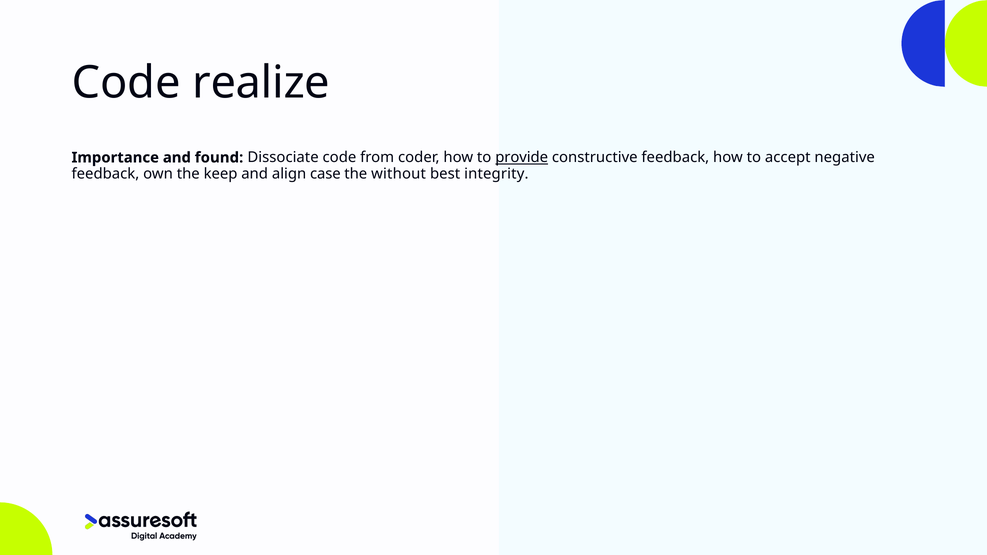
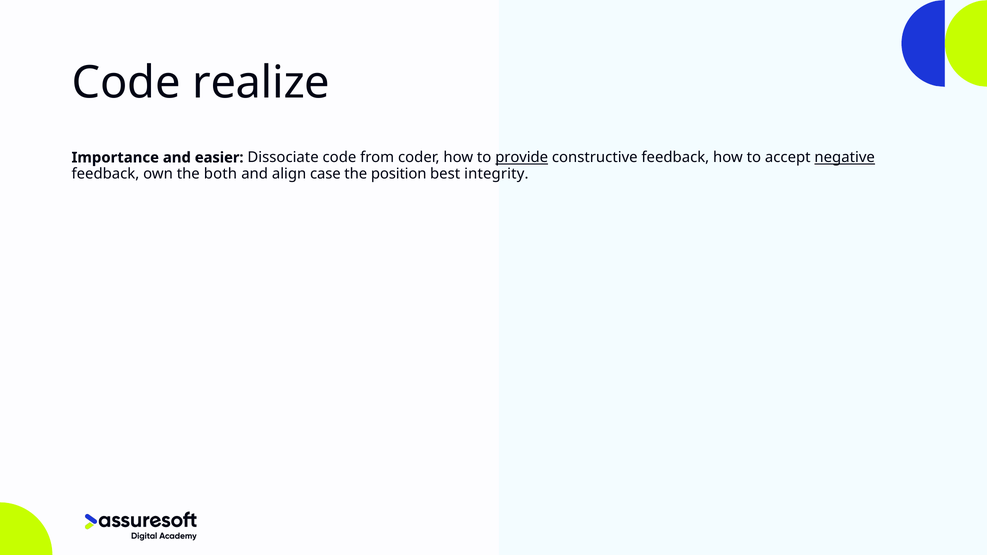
found: found -> easier (219, 158)
negative underline: none -> present (845, 158)
keep: keep -> both (220, 174)
without: without -> position (399, 174)
